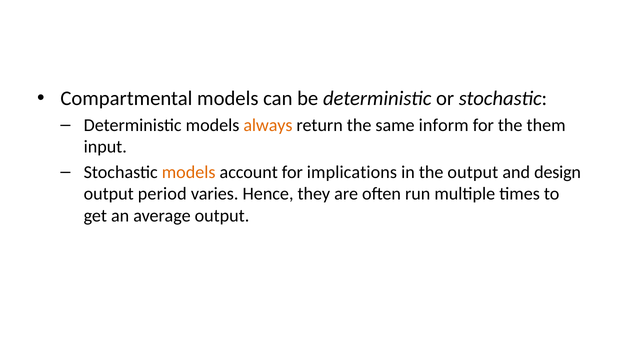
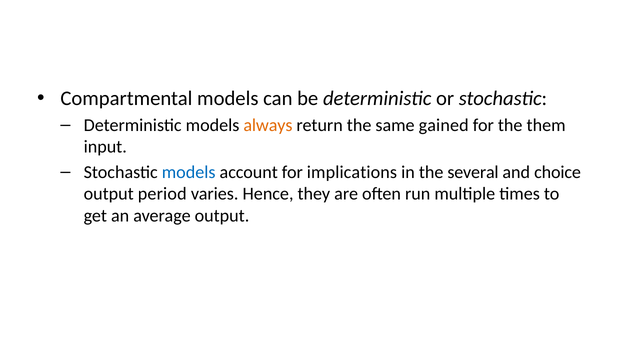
inform: inform -> gained (444, 125)
models colour: orange -> blue (189, 172)
the output: output -> several (473, 172)
design: design -> choice (558, 172)
